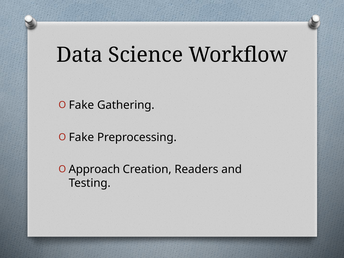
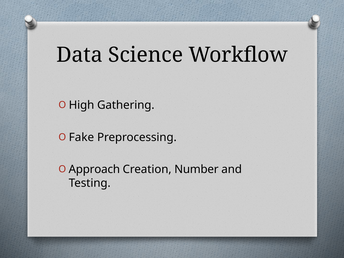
Fake: Fake -> High (82, 105)
Readers: Readers -> Number (196, 169)
